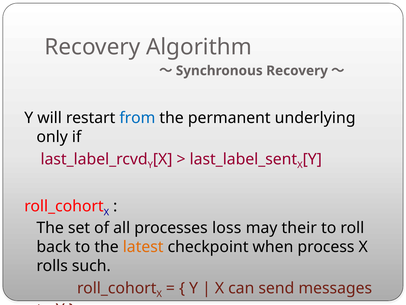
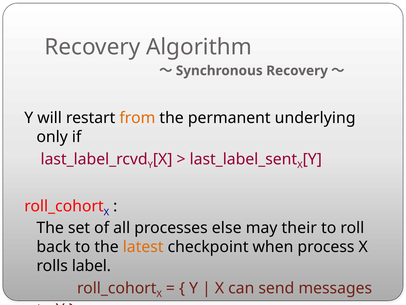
from colour: blue -> orange (137, 118)
loss: loss -> else (227, 228)
such: such -> label (91, 265)
